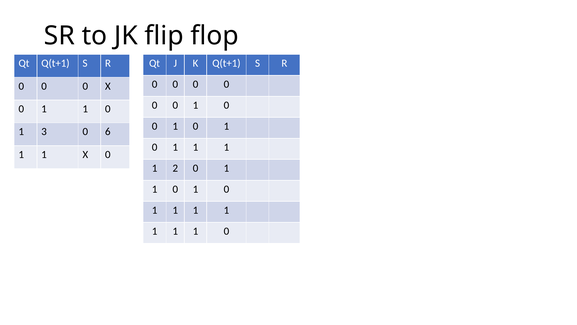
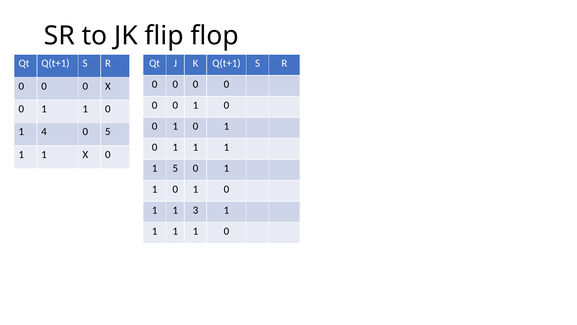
3: 3 -> 4 (44, 132)
0 6: 6 -> 5 (108, 132)
1 2: 2 -> 5 (175, 168)
1: 1 -> 3 (196, 210)
